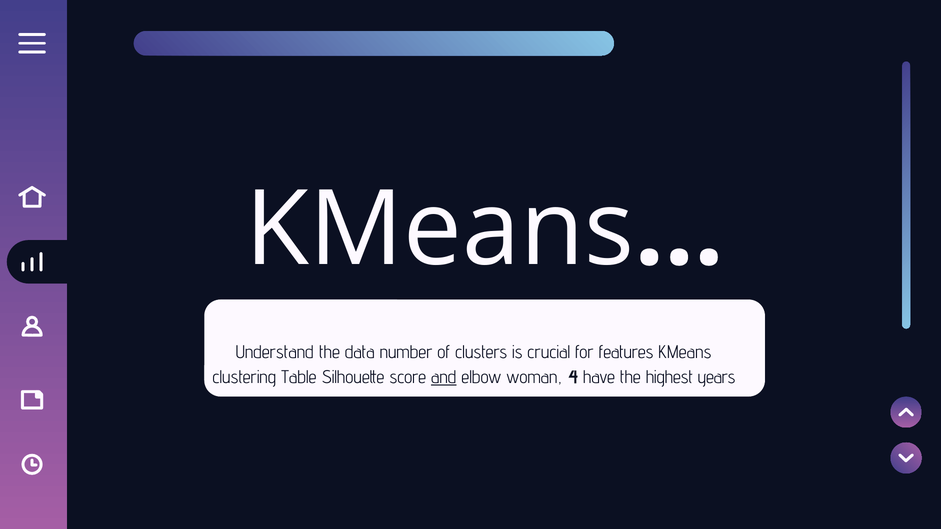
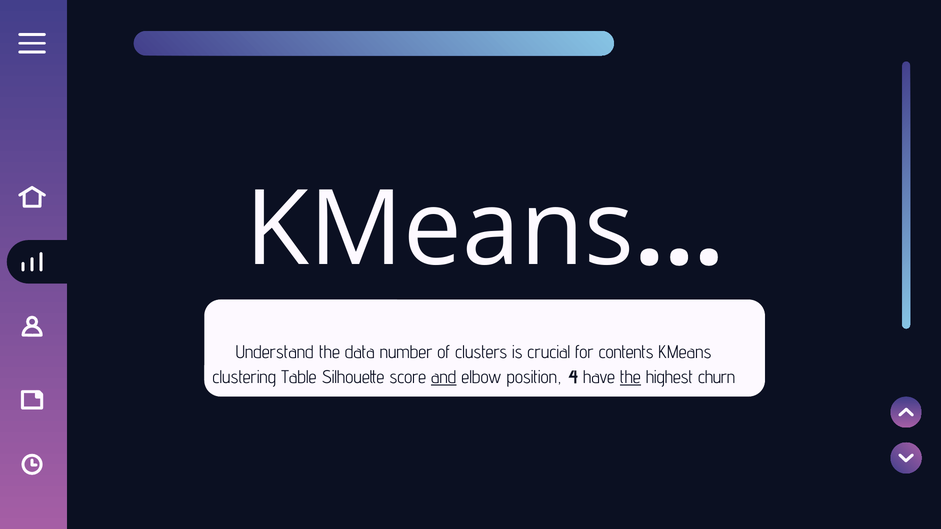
features: features -> contents (626, 352)
woman: woman -> position (534, 378)
the underline: none -> present (630, 378)
years: years -> churn (717, 378)
